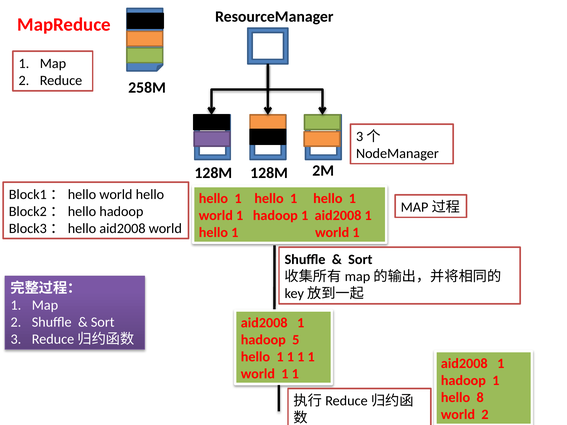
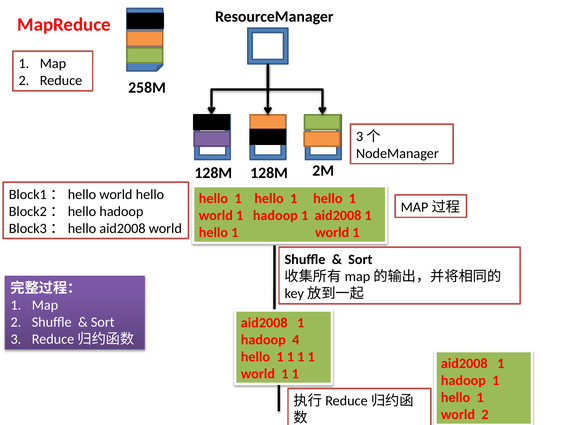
5: 5 -> 4 (296, 340)
8: 8 -> 1 (480, 398)
